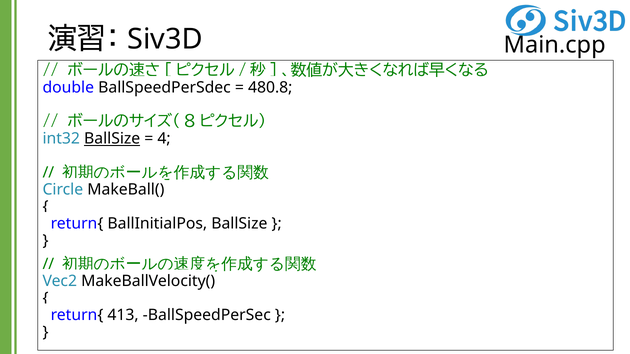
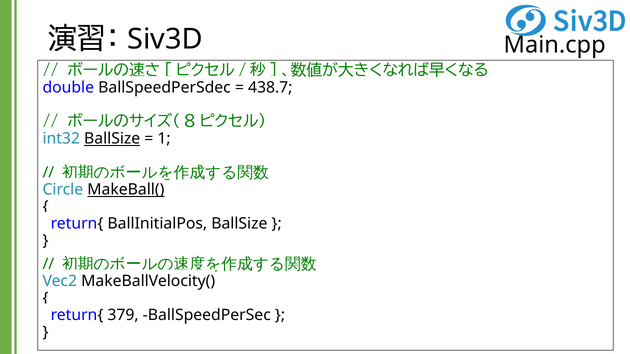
480.8: 480.8 -> 438.7 (270, 88)
4: 4 -> 1 (164, 139)
MakeBall( underline: none -> present (126, 190)
413: 413 -> 379 (123, 315)
